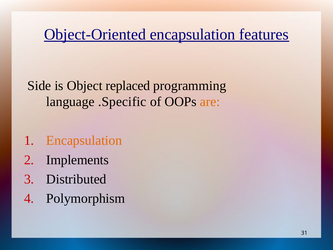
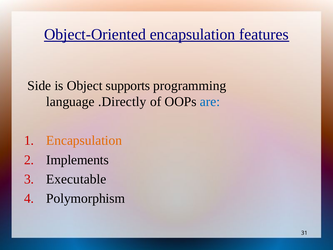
replaced: replaced -> supports (128, 86)
.Specific: .Specific -> .Directly (122, 102)
are colour: orange -> blue (210, 102)
Distributed: Distributed -> Executable (76, 179)
